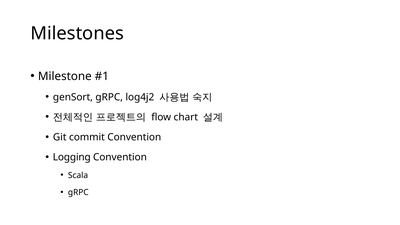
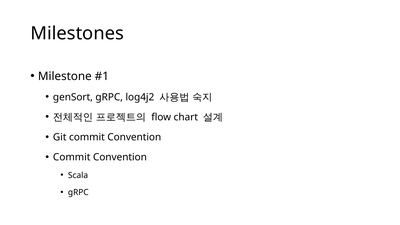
Logging: Logging -> Commit (72, 157)
